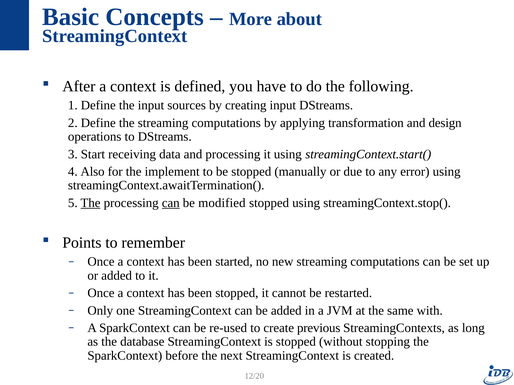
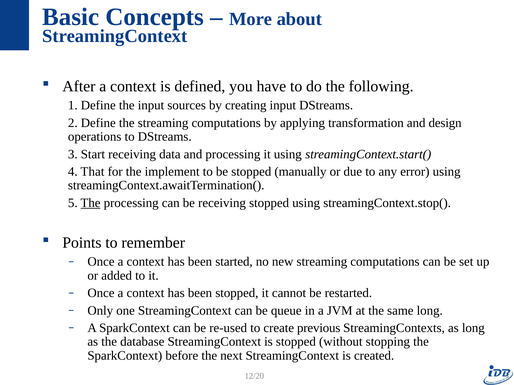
Also: Also -> That (92, 172)
can underline: present -> none (171, 203)
be modified: modified -> receiving (222, 203)
be added: added -> queue (286, 311)
same with: with -> long (430, 311)
